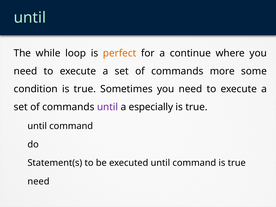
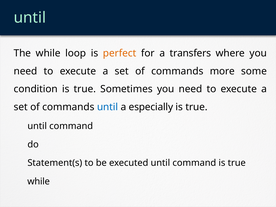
continue: continue -> transfers (190, 53)
until colour: purple -> blue (108, 107)
need: need -> while (39, 181)
